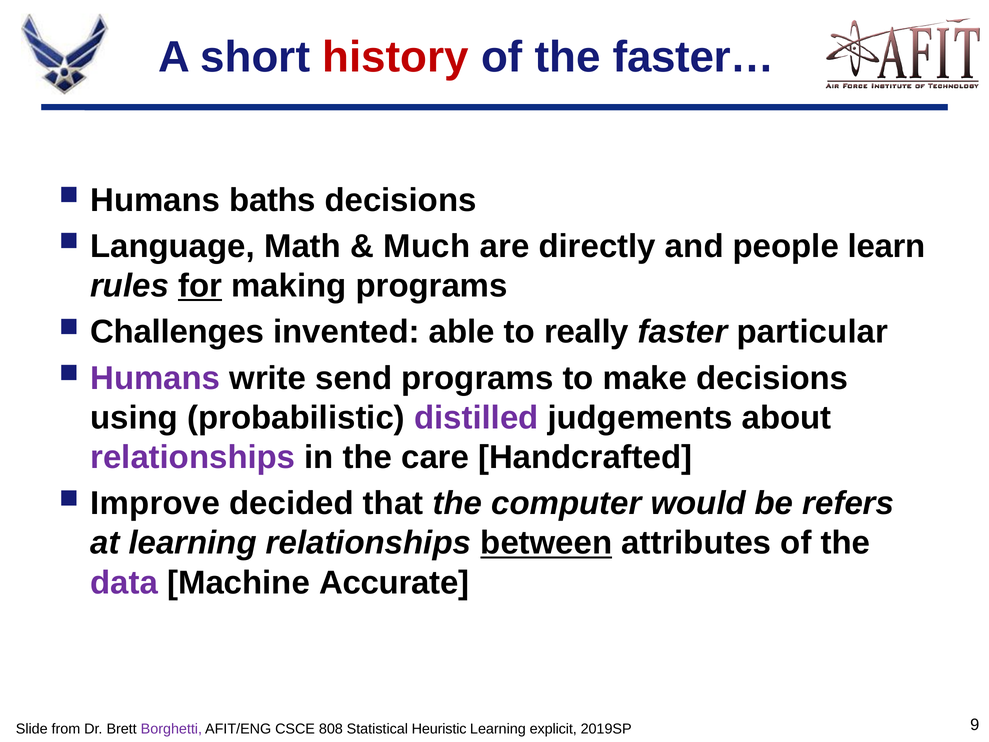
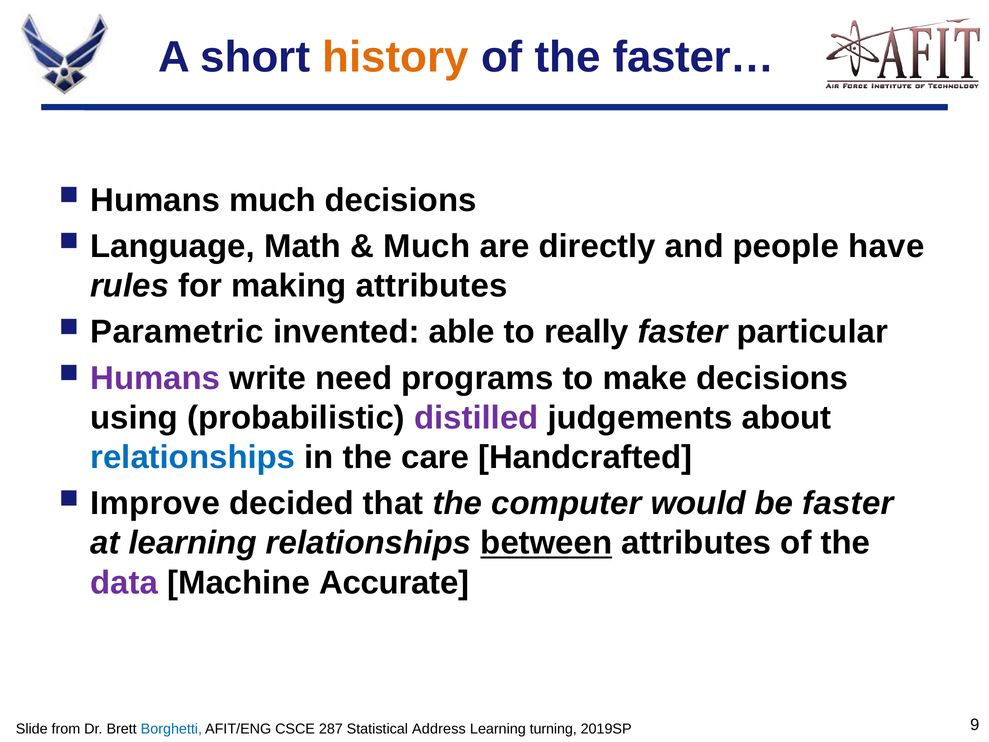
history colour: red -> orange (396, 57)
Humans baths: baths -> much (273, 200)
learn: learn -> have (886, 246)
for underline: present -> none (200, 286)
making programs: programs -> attributes (432, 286)
Challenges: Challenges -> Parametric (177, 332)
send: send -> need (354, 378)
relationships colour: purple -> blue (193, 457)
be refers: refers -> faster (848, 503)
Borghetti colour: purple -> blue (171, 729)
808: 808 -> 287 (331, 729)
Heuristic: Heuristic -> Address (439, 729)
explicit: explicit -> turning (553, 729)
